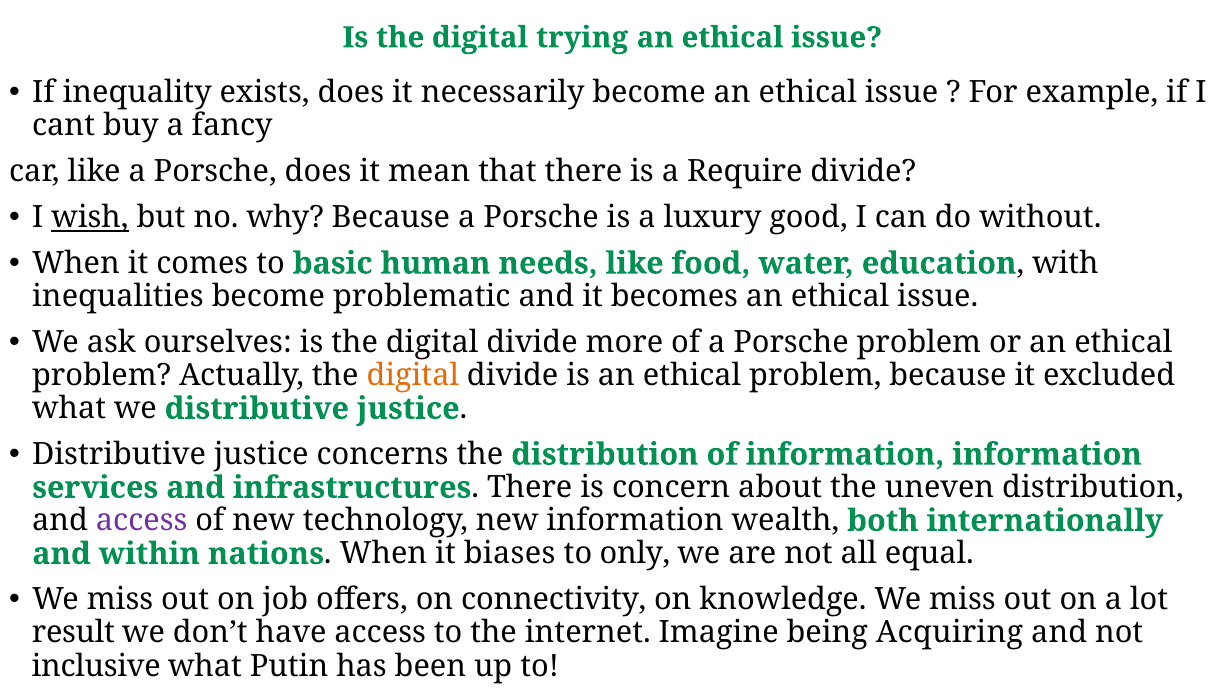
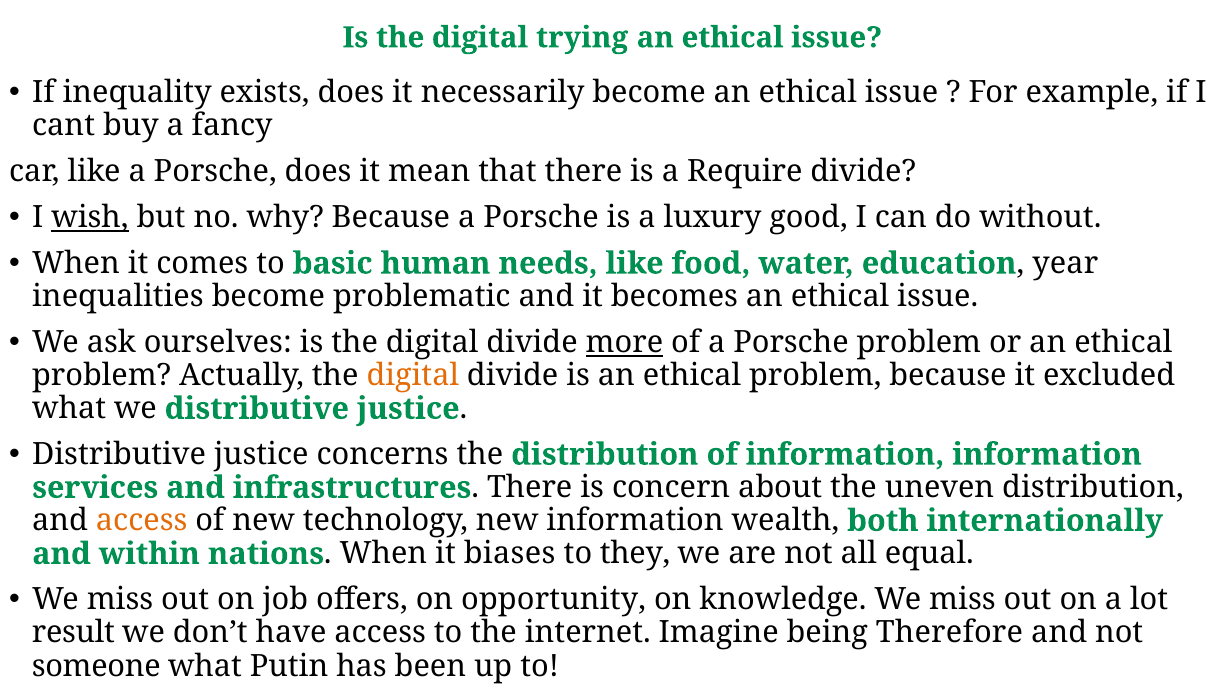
with: with -> year (1065, 263)
more underline: none -> present (624, 342)
access colour: purple -> orange (142, 520)
only: only -> they (635, 554)
connectivity: connectivity -> opportunity (554, 599)
Acquiring: Acquiring -> Therefore (949, 633)
inclusive: inclusive -> someone (96, 666)
